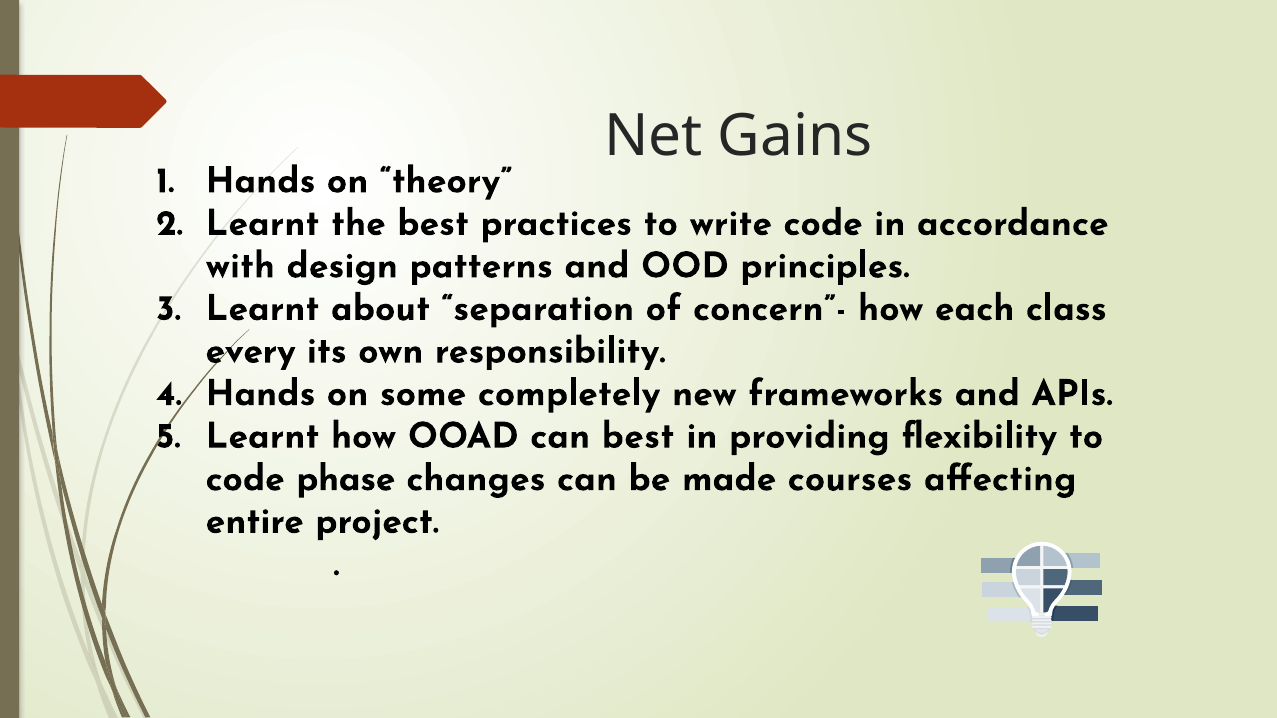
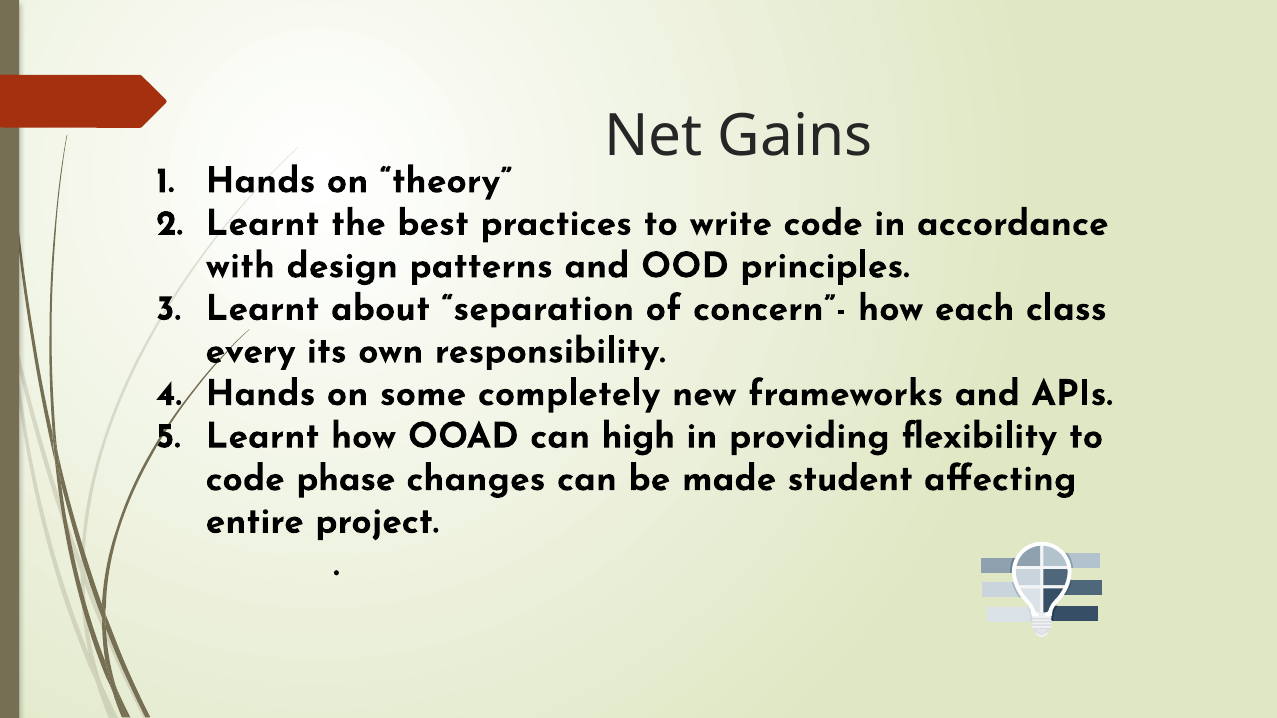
can best: best -> high (638, 436)
courses: courses -> student (850, 479)
